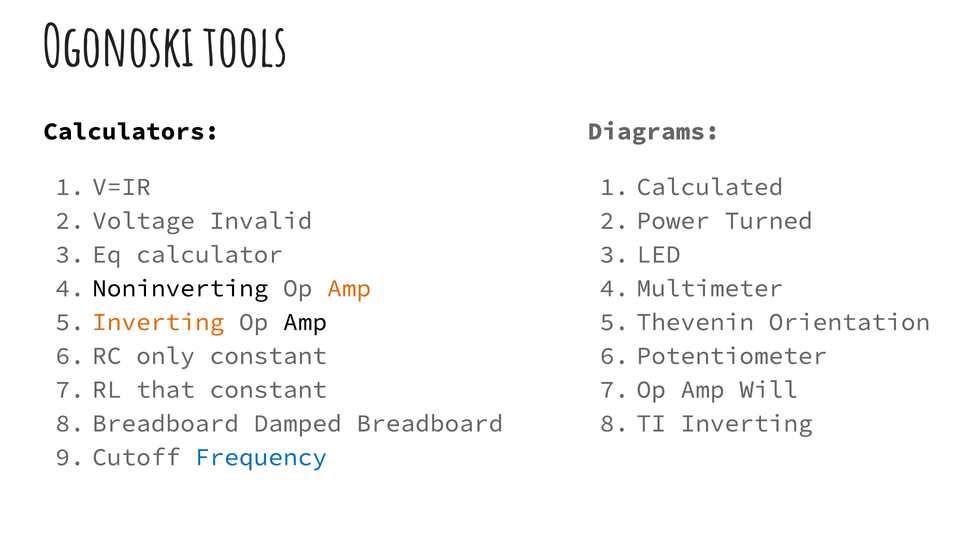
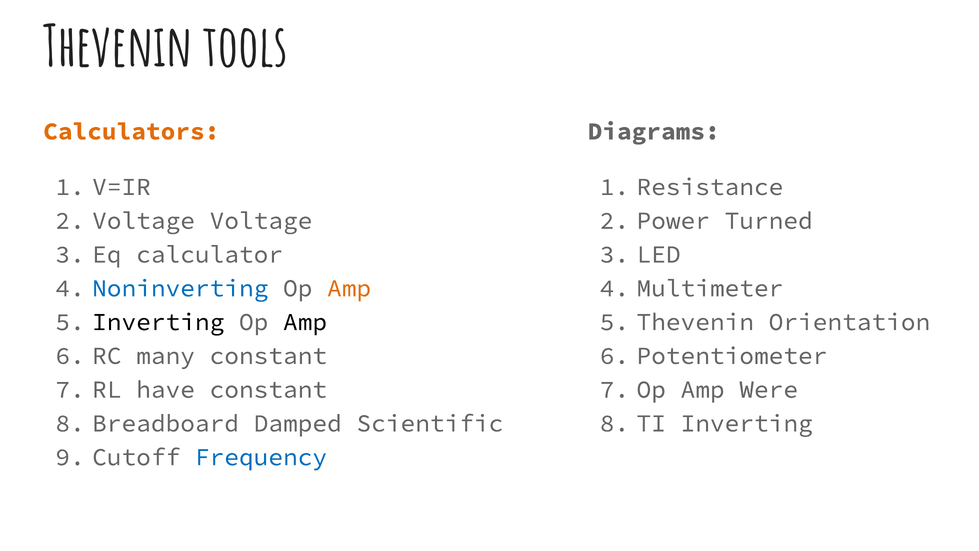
Ogonoski: Ogonoski -> Thevenin (118, 48)
Calculators colour: black -> orange (131, 131)
Calculated: Calculated -> Resistance (710, 187)
Voltage Invalid: Invalid -> Voltage (261, 221)
Noninverting colour: black -> blue (180, 288)
Inverting colour: orange -> black (158, 322)
only: only -> many (166, 356)
that: that -> have (166, 389)
Will: Will -> Were (769, 389)
Damped Breadboard: Breadboard -> Scientific (430, 423)
